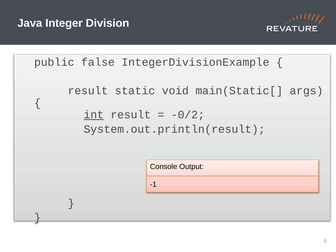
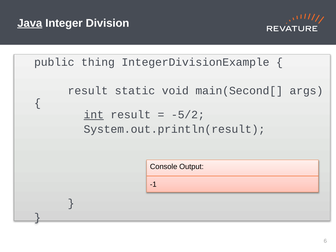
Java underline: none -> present (30, 23)
false: false -> thing (98, 62)
main(Static[: main(Static[ -> main(Second[ (239, 91)
-0/2: -0/2 -> -5/2 (188, 115)
